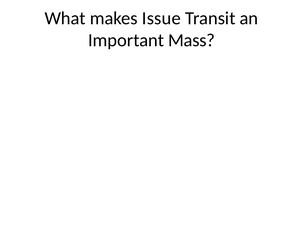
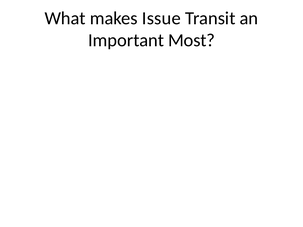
Mass: Mass -> Most (192, 40)
